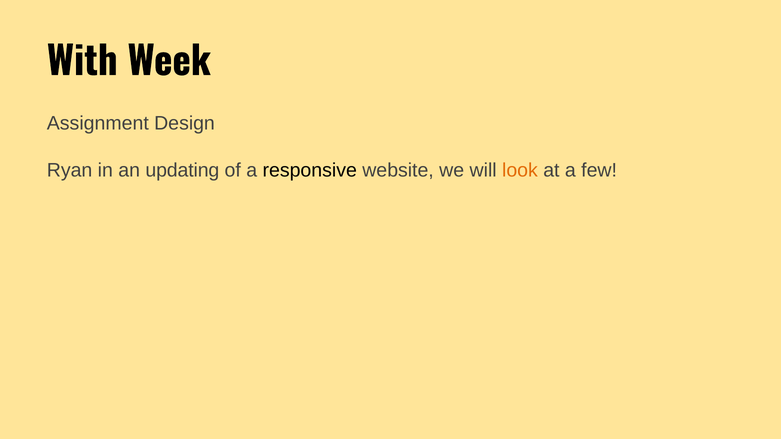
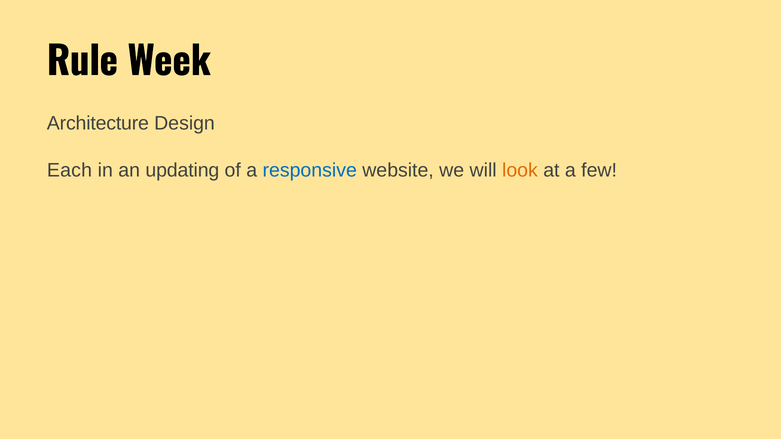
With: With -> Rule (82, 62)
Assignment: Assignment -> Architecture (98, 123)
Ryan: Ryan -> Each (69, 170)
responsive colour: black -> blue (310, 170)
